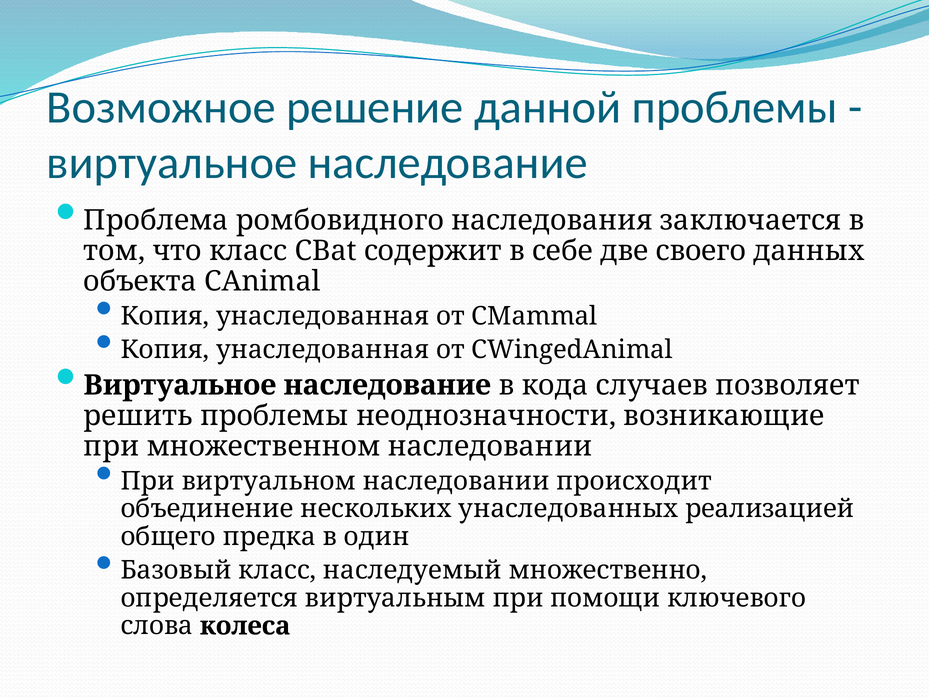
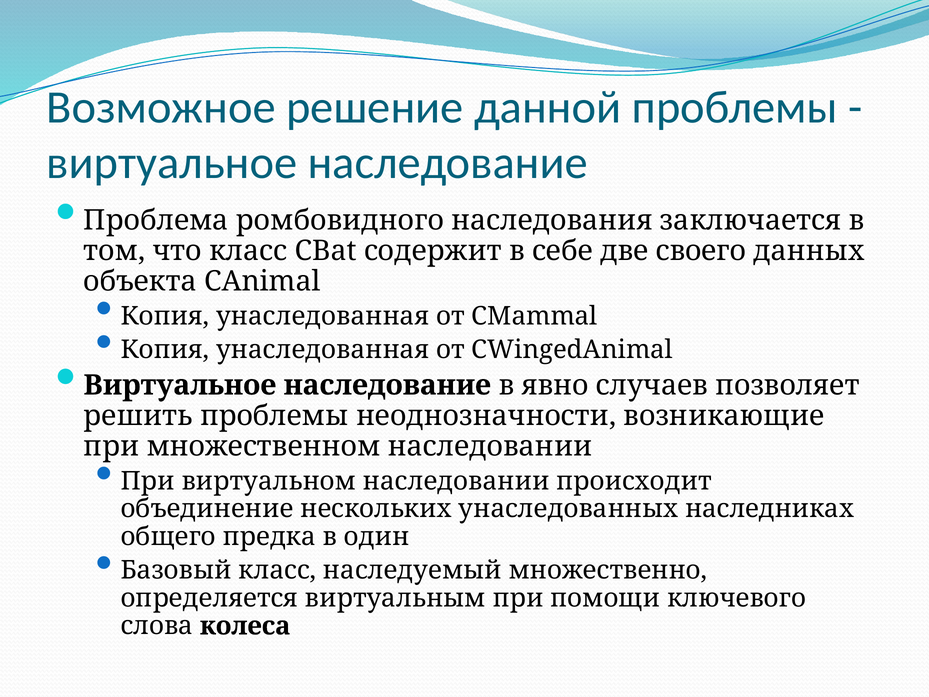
кода: кода -> явно (555, 385)
реализацией: реализацией -> наследниках (770, 509)
